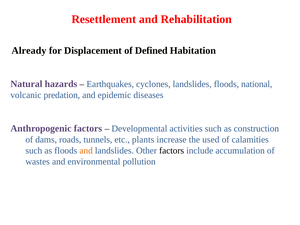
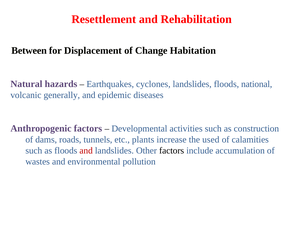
Already: Already -> Between (29, 51)
Defined: Defined -> Change (151, 51)
predation: predation -> generally (62, 95)
and colour: orange -> red (86, 151)
